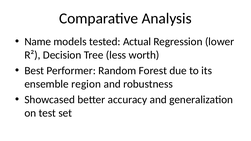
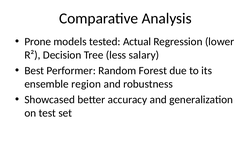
Name: Name -> Prone (38, 42)
worth: worth -> salary (144, 55)
